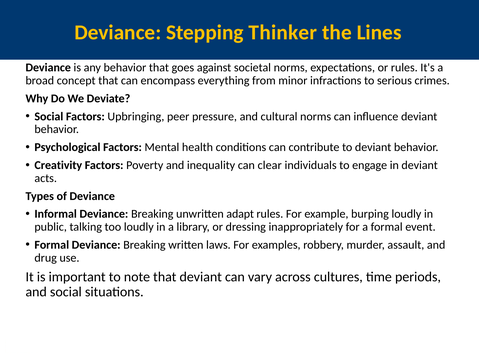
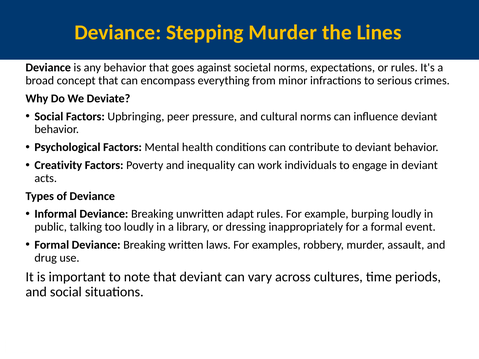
Stepping Thinker: Thinker -> Murder (283, 33)
clear: clear -> work (270, 165)
